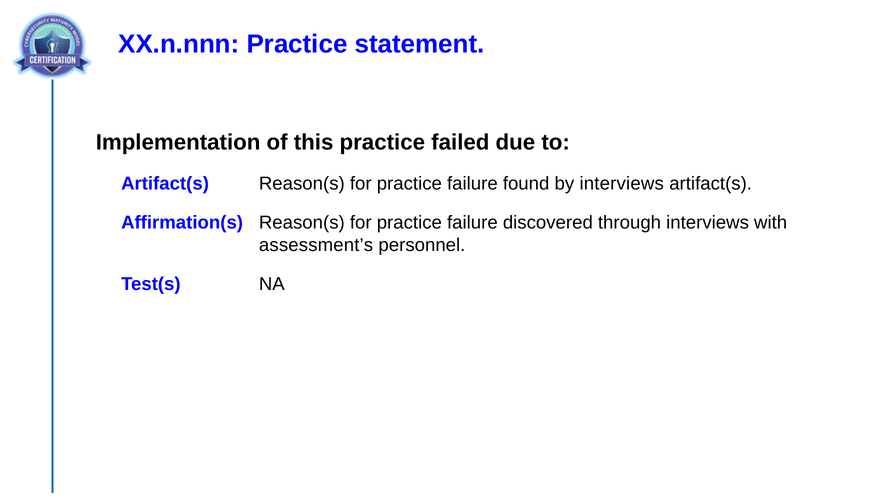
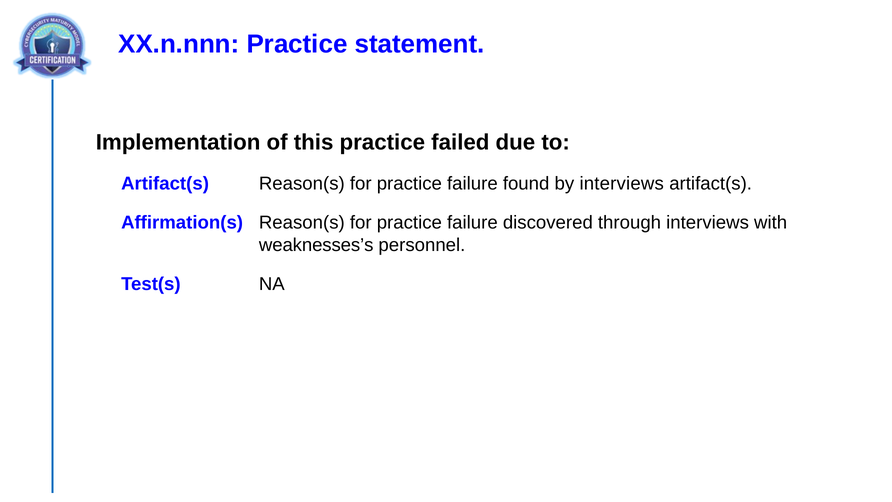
assessment’s: assessment’s -> weaknesses’s (316, 245)
